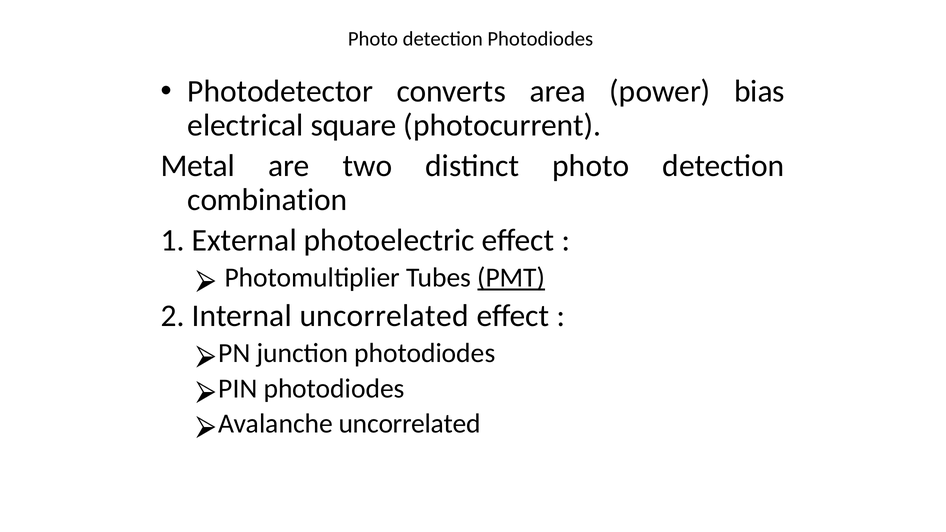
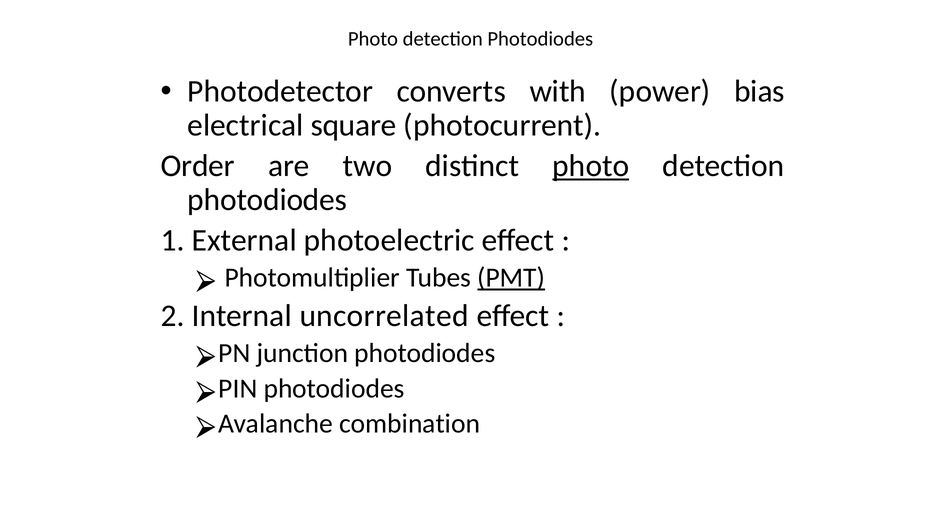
area: area -> with (558, 91)
Metal: Metal -> Order (198, 166)
photo underline: none -> present (591, 166)
combination: combination -> photodiodes (267, 200)
Avalanche uncorrelated: uncorrelated -> combination (410, 424)
